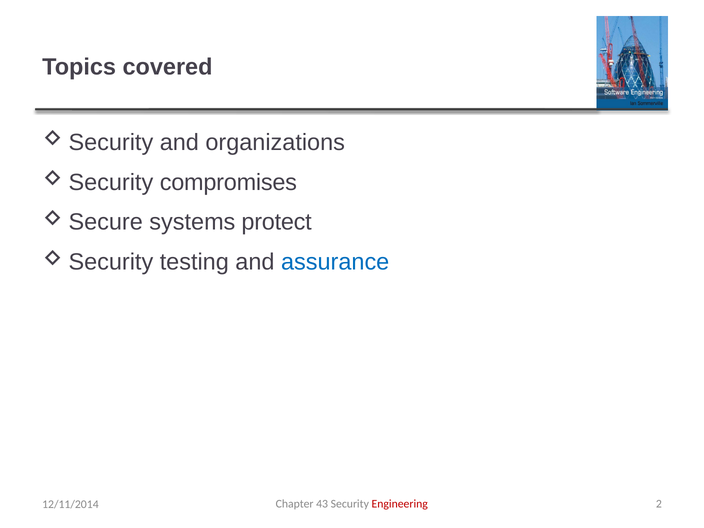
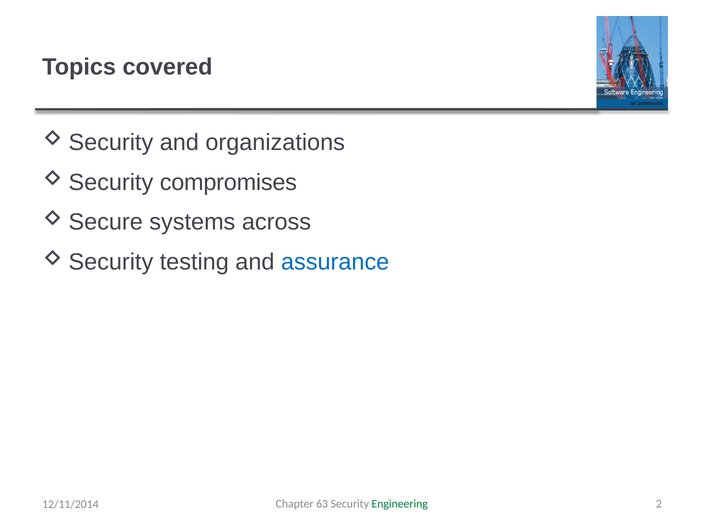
protect: protect -> across (276, 222)
43: 43 -> 63 (322, 504)
Engineering colour: red -> green (400, 504)
